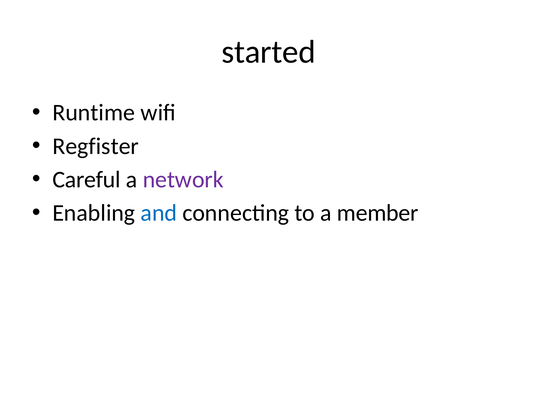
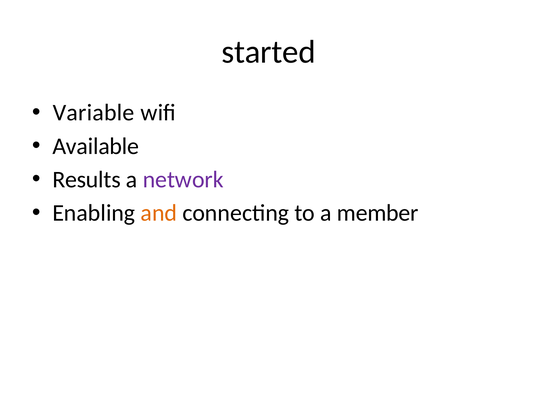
Runtime: Runtime -> Variable (94, 113)
Regfister: Regfister -> Available (96, 146)
Careful: Careful -> Results (87, 180)
and colour: blue -> orange (159, 213)
